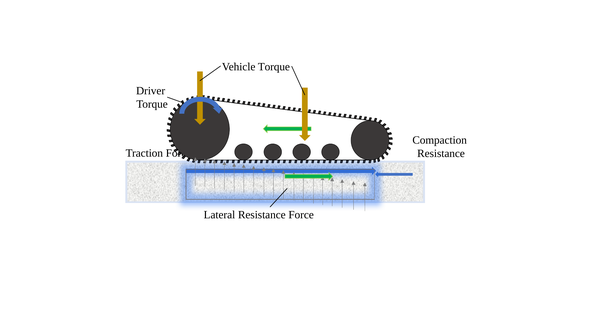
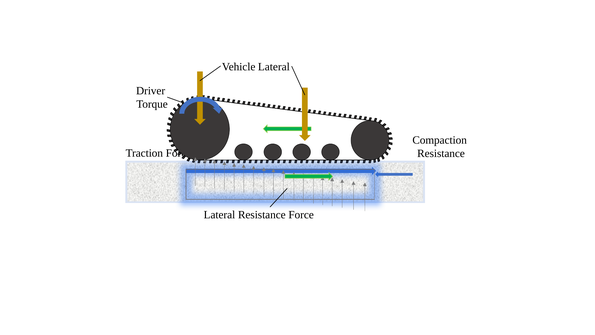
Vehicle Torque: Torque -> Lateral (274, 67)
